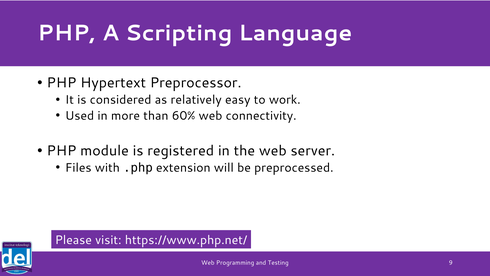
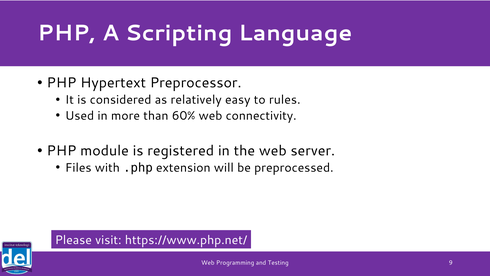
work: work -> rules (285, 100)
